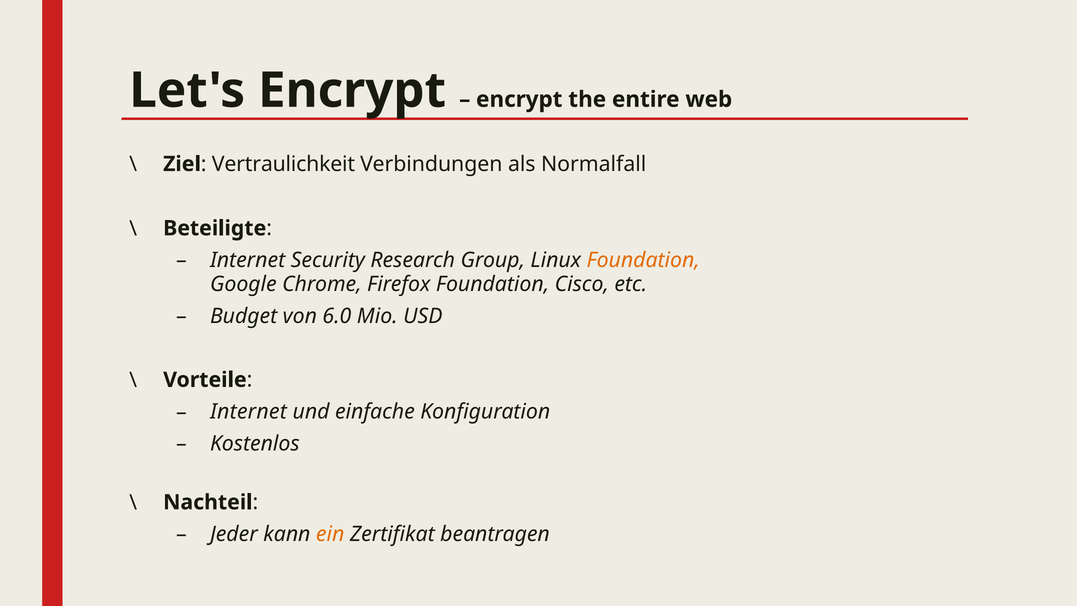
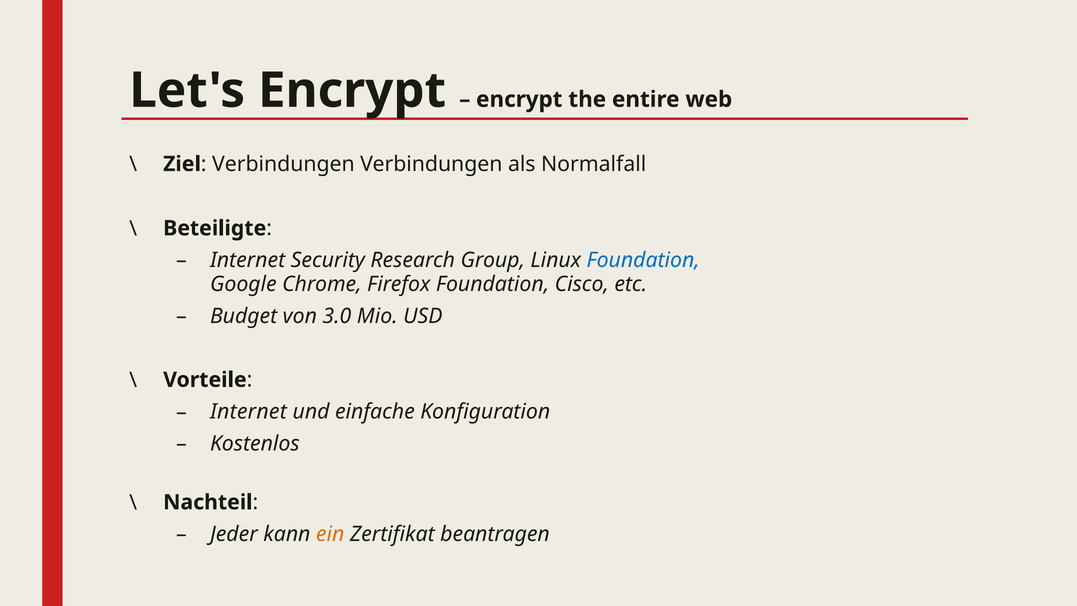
Vertraulichkeit: Vertraulichkeit -> Verbindungen (283, 164)
Foundation colour: orange -> blue (643, 260)
6.0: 6.0 -> 3.0 (337, 316)
